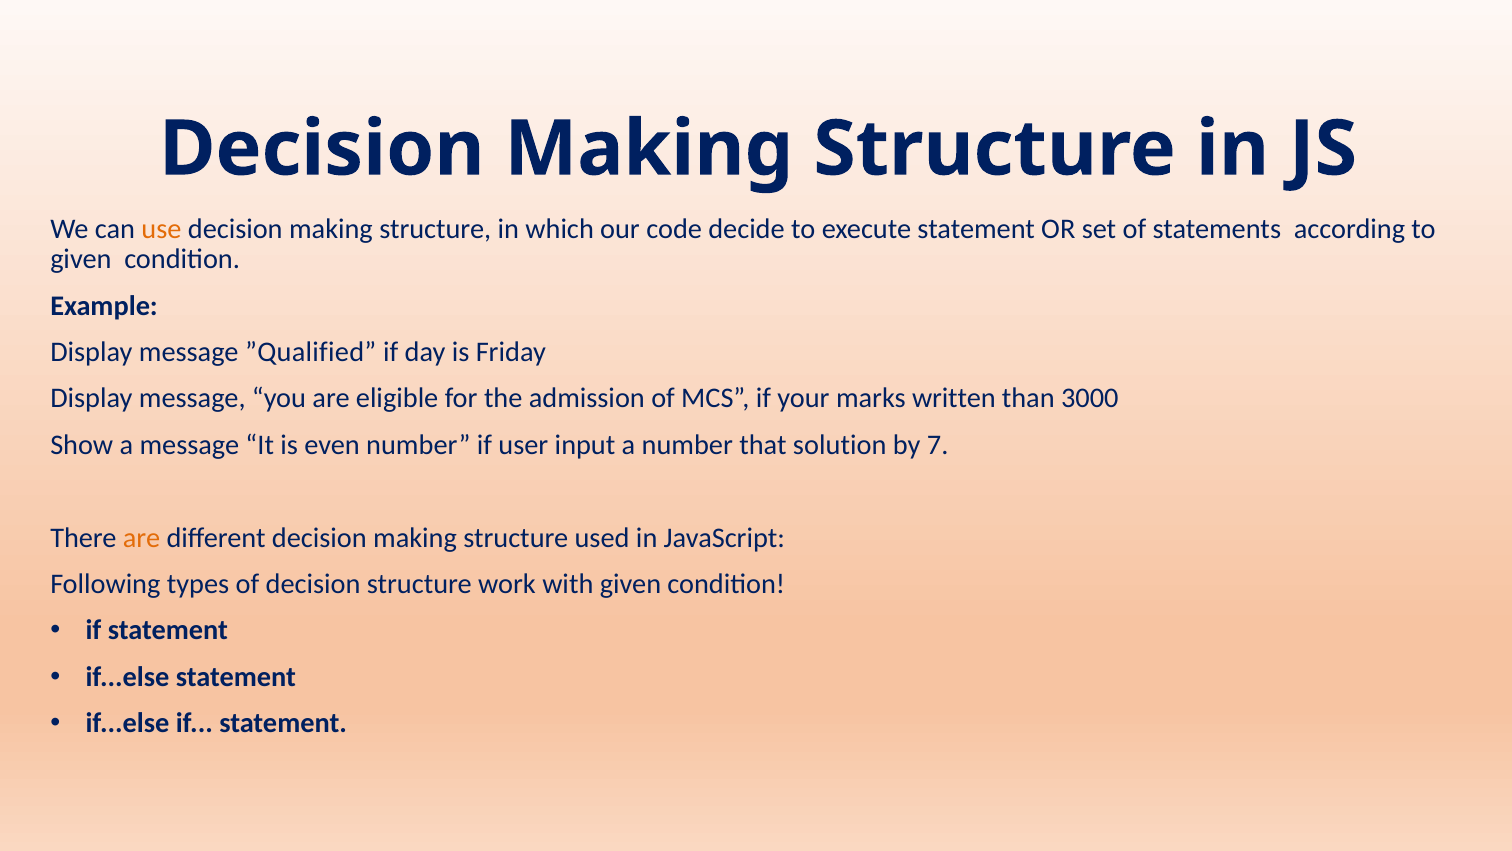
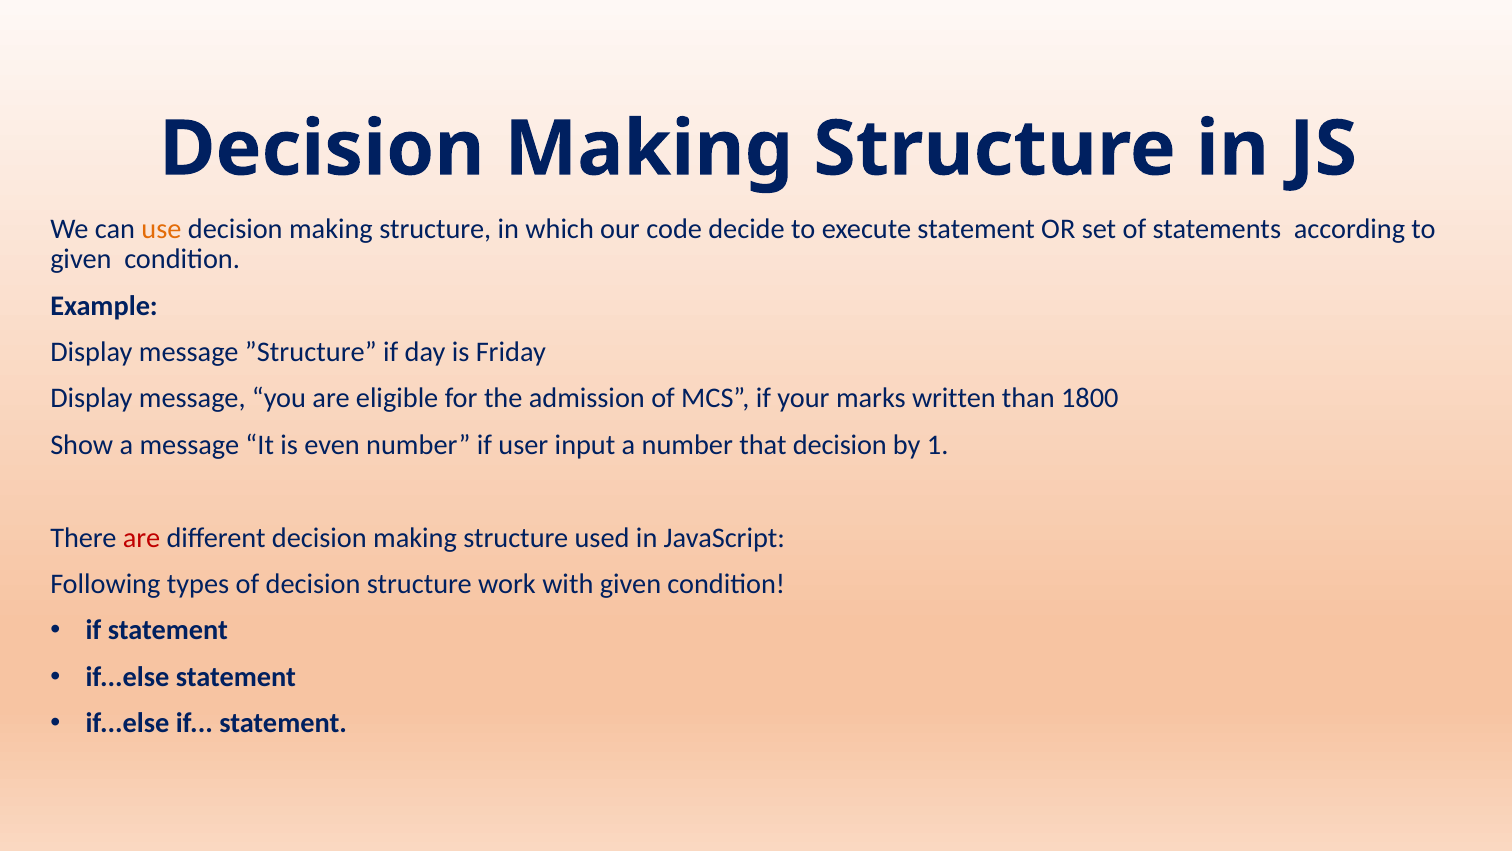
”Qualified: ”Qualified -> ”Structure (311, 352)
3000: 3000 -> 1800 (1090, 398)
that solution: solution -> decision (840, 445)
7: 7 -> 1 (938, 445)
are colour: orange -> red (142, 537)
